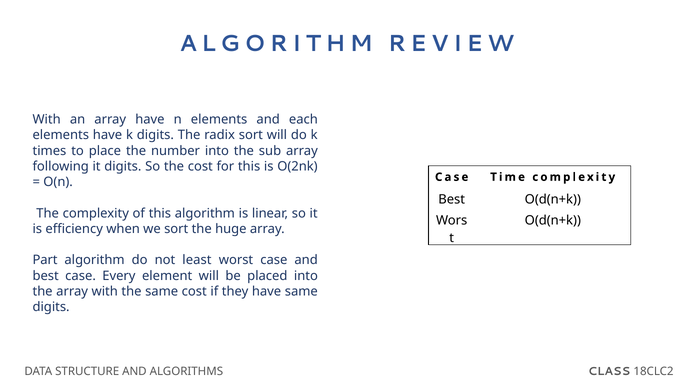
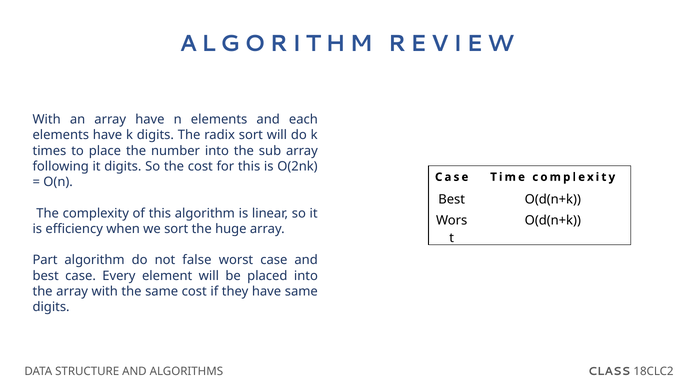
least: least -> false (197, 260)
